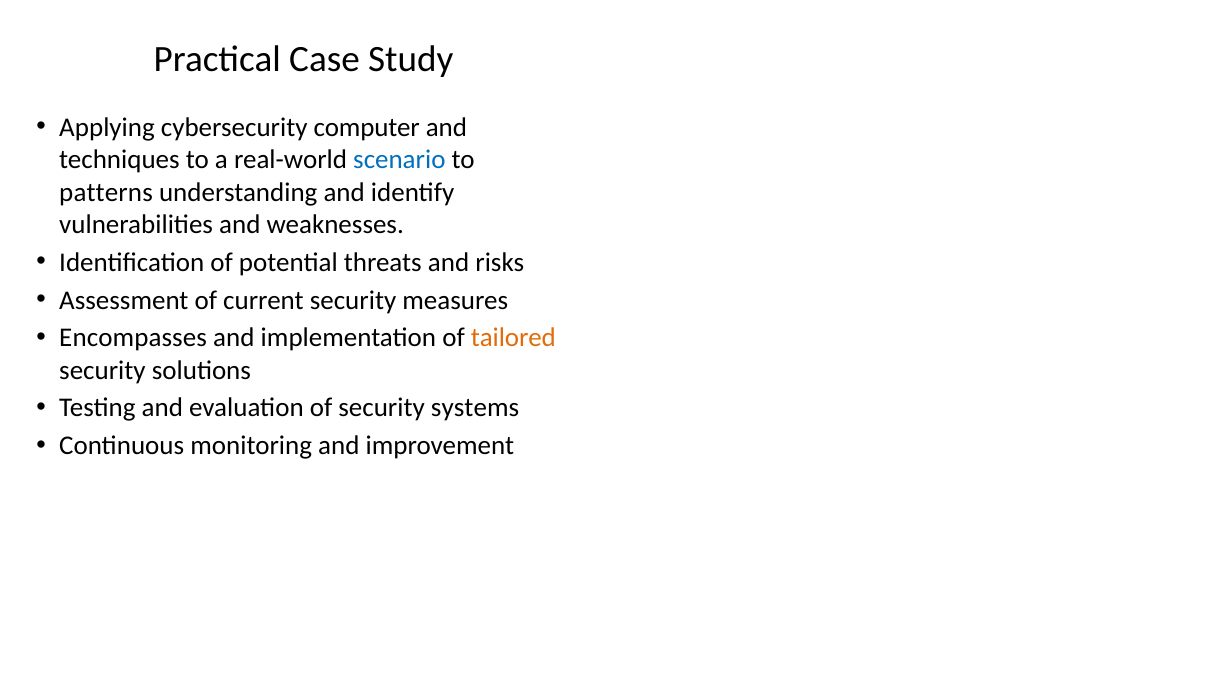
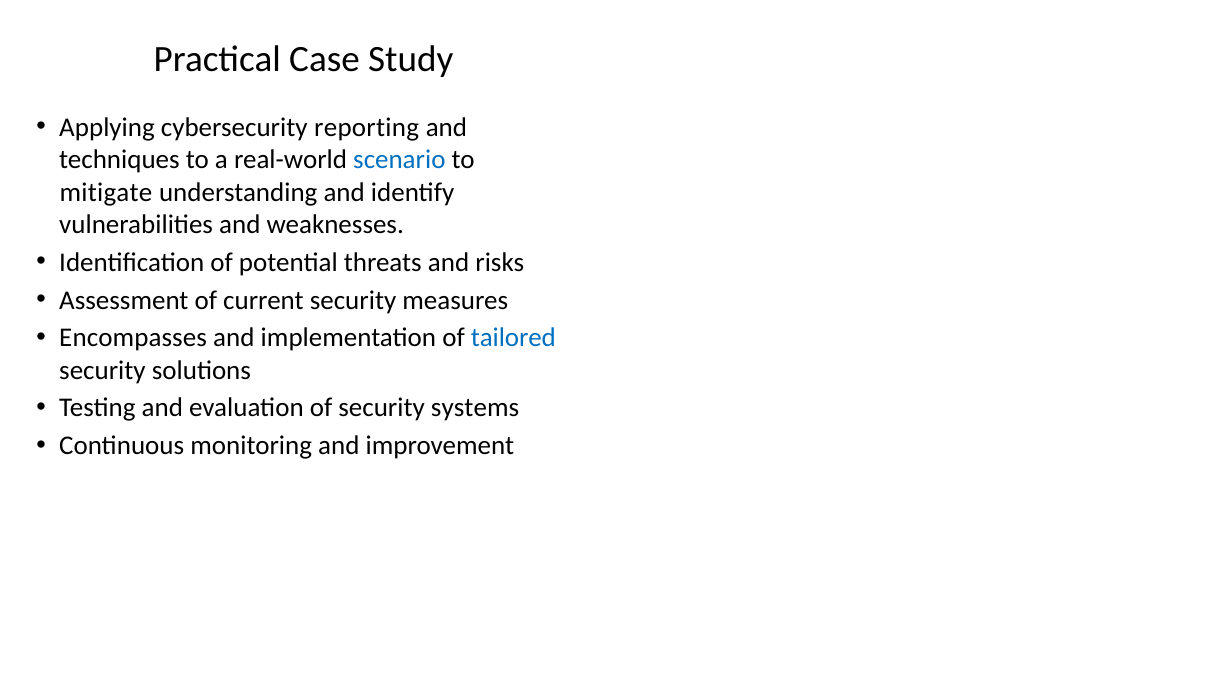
computer: computer -> reporting (367, 127)
patterns: patterns -> mitigate (106, 192)
tailored colour: orange -> blue (513, 338)
